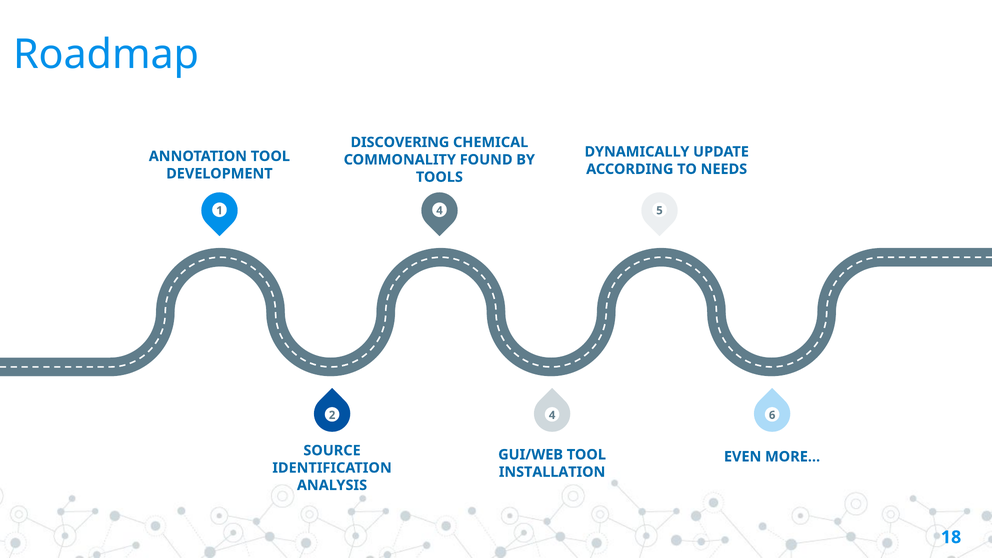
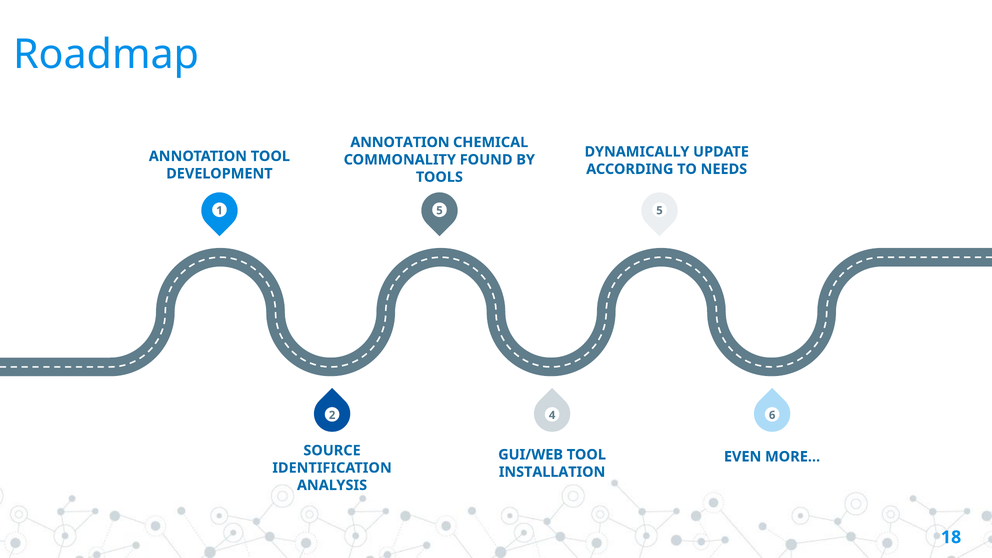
DISCOVERING: DISCOVERING -> ANNOTATION (400, 142)
1 4: 4 -> 5 (439, 211)
